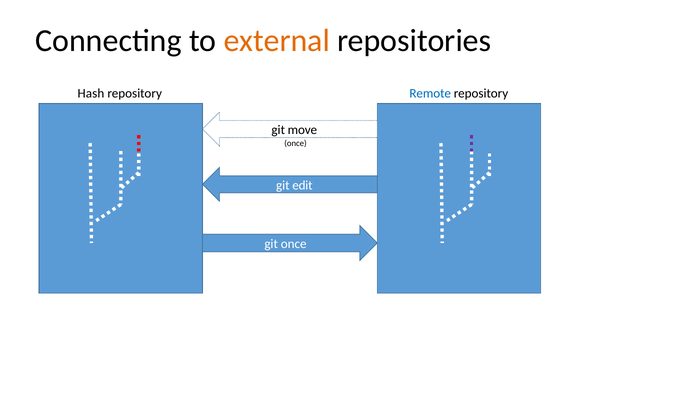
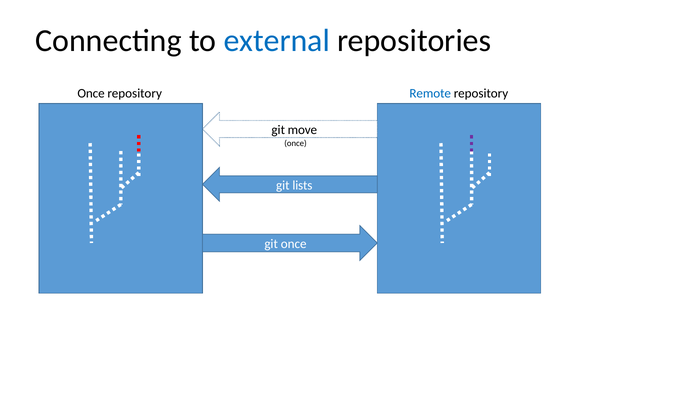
external colour: orange -> blue (277, 41)
Hash: Hash -> Once (91, 93)
edit: edit -> lists (302, 185)
